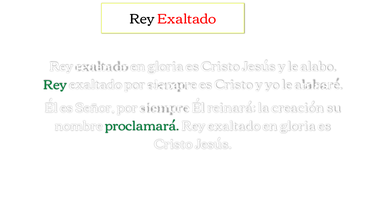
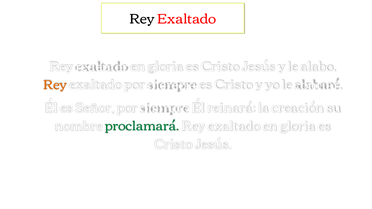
Rey colour: green -> orange (55, 85)
alabarte: alabarte -> merecía (172, 85)
amaste: amaste -> confiar (318, 85)
